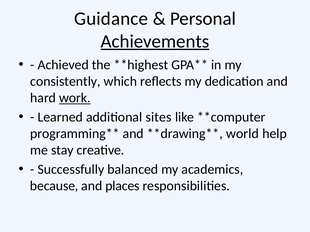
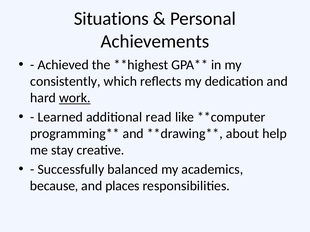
Guidance: Guidance -> Situations (111, 19)
Achievements underline: present -> none (155, 41)
sites: sites -> read (159, 117)
world: world -> about (242, 134)
